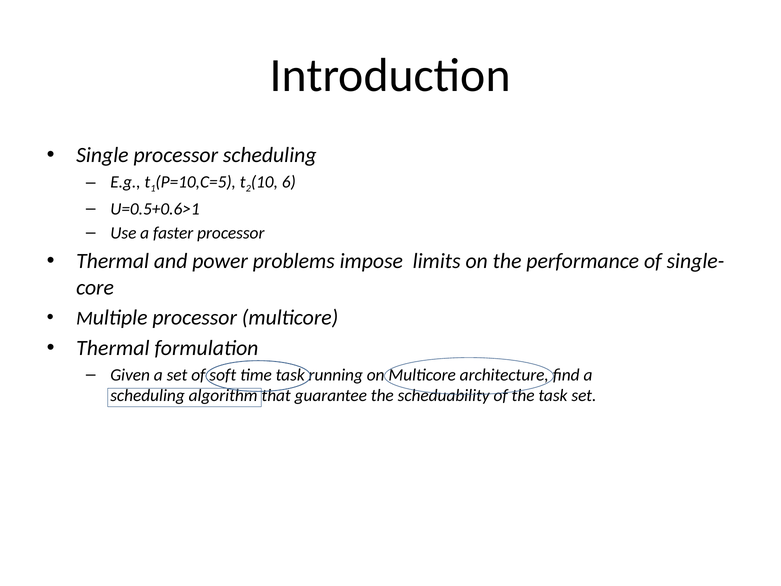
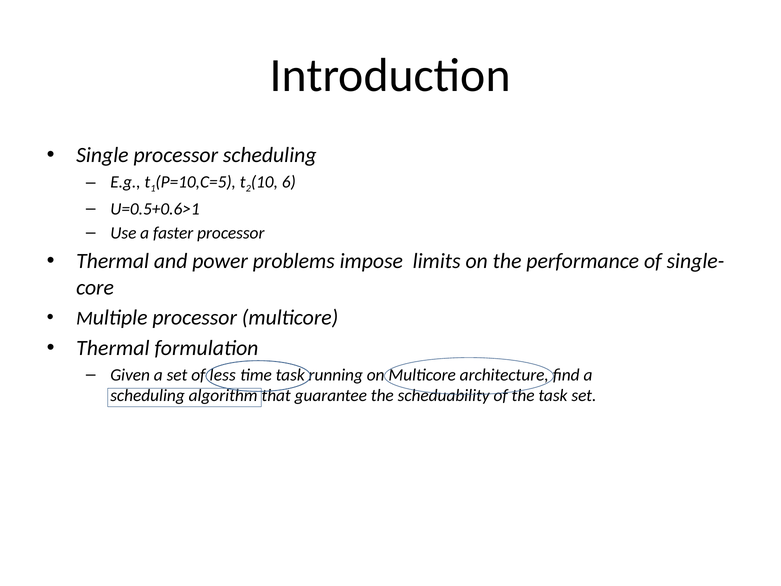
soft: soft -> less (223, 375)
